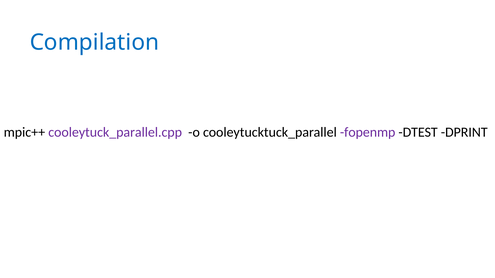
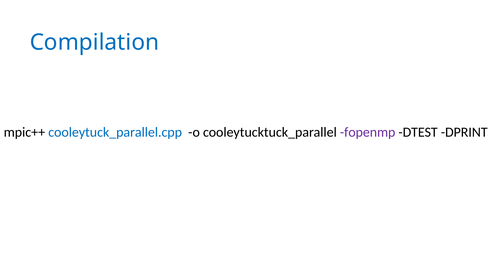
cooleytuck_parallel.cpp colour: purple -> blue (115, 132)
